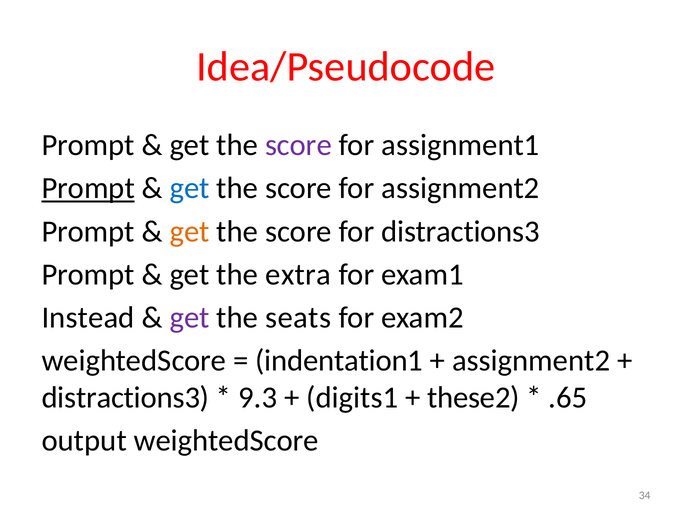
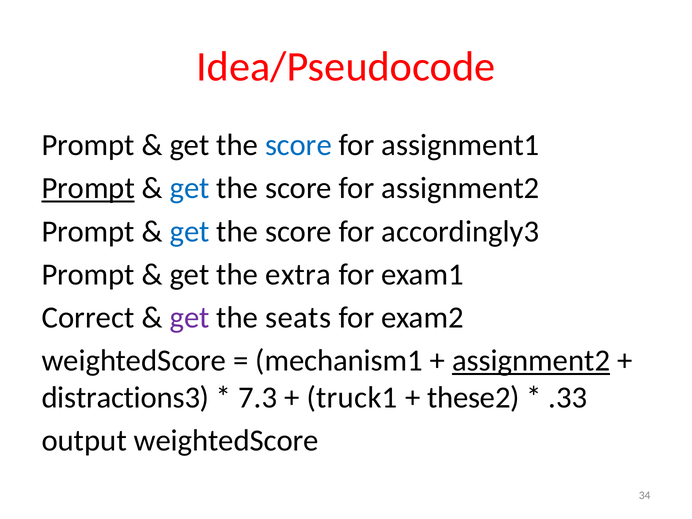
score colour: purple -> blue (298, 145)
get colour: orange -> blue (190, 231)
for distractions3: distractions3 -> accordingly3 (460, 231)
Instead: Instead -> Correct (88, 318)
indentation1: indentation1 -> mechanism1 (339, 361)
assignment2 underline: none -> present (531, 361)
9.3: 9.3 -> 7.3 (258, 398)
digits1: digits1 -> truck1 (352, 398)
.65: .65 -> .33 (568, 398)
